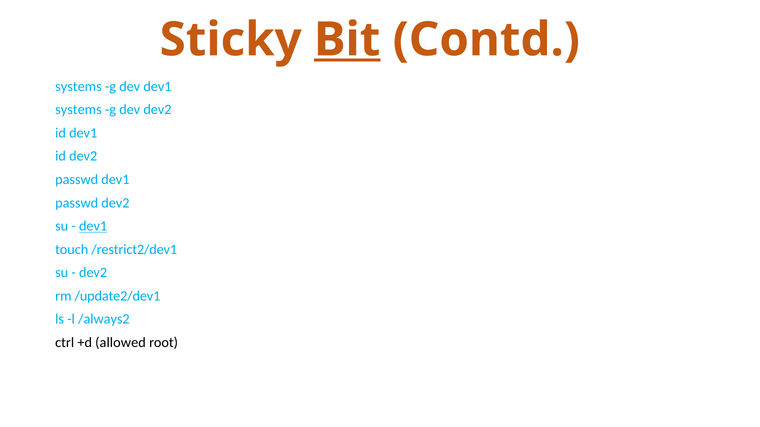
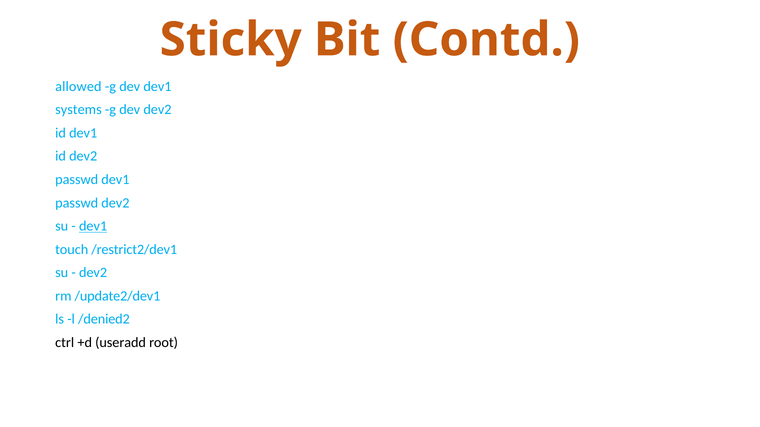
Bit underline: present -> none (347, 40)
systems: systems -> allowed (78, 86)
/always2: /always2 -> /denied2 (104, 320)
allowed: allowed -> useradd (121, 343)
